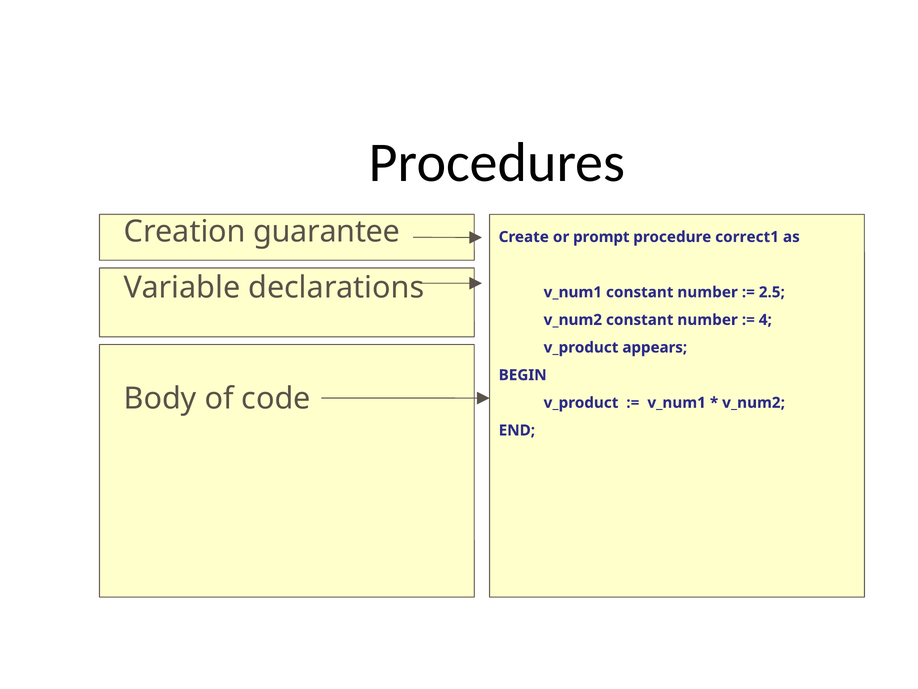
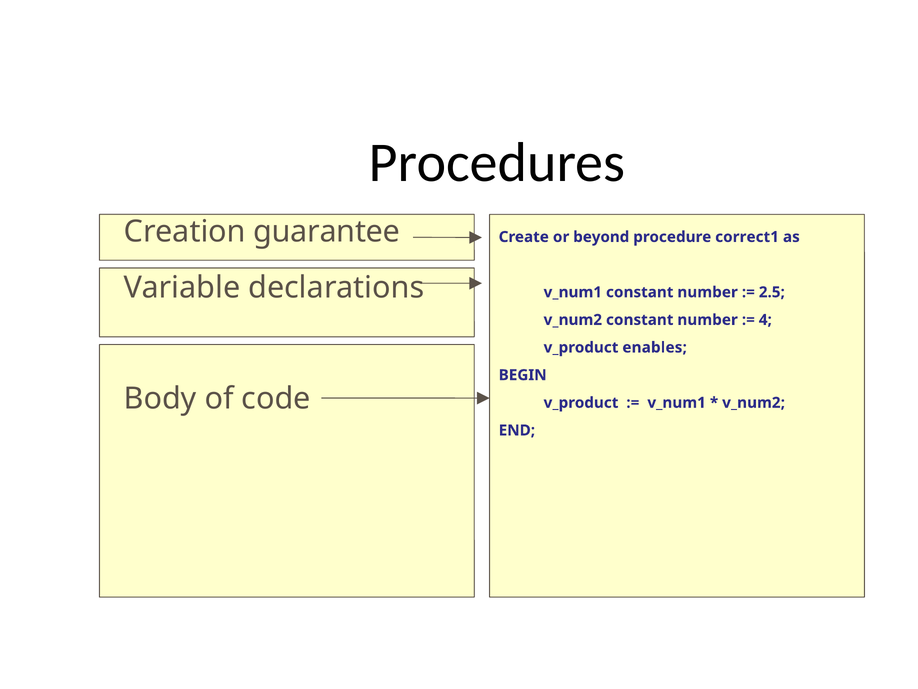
prompt: prompt -> beyond (601, 237)
appears: appears -> enables (655, 347)
